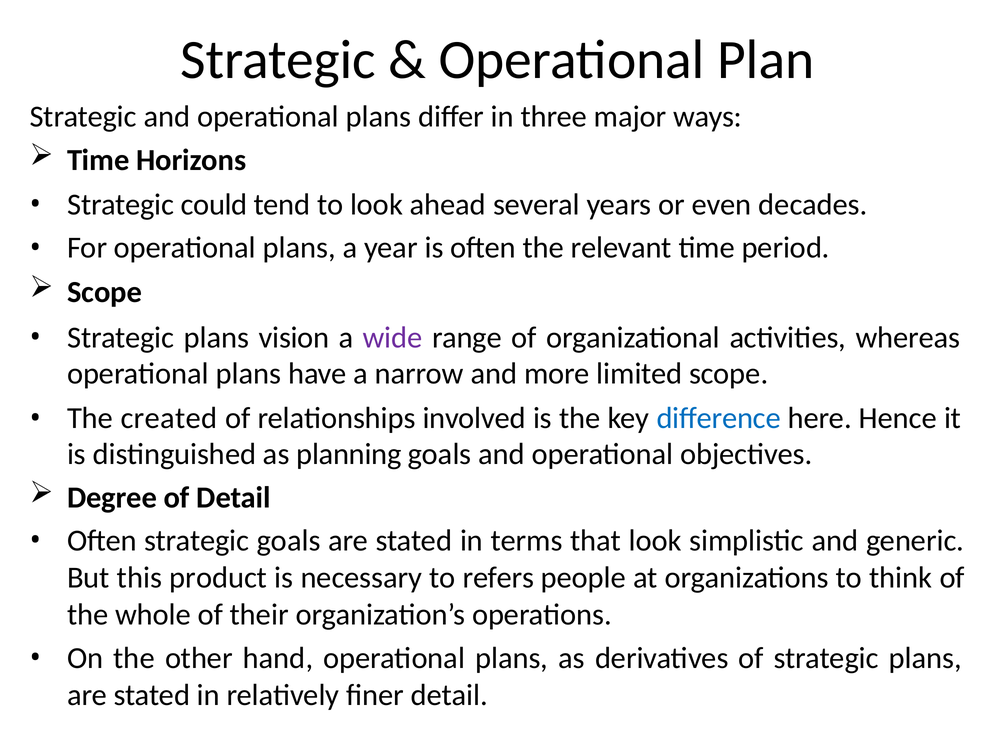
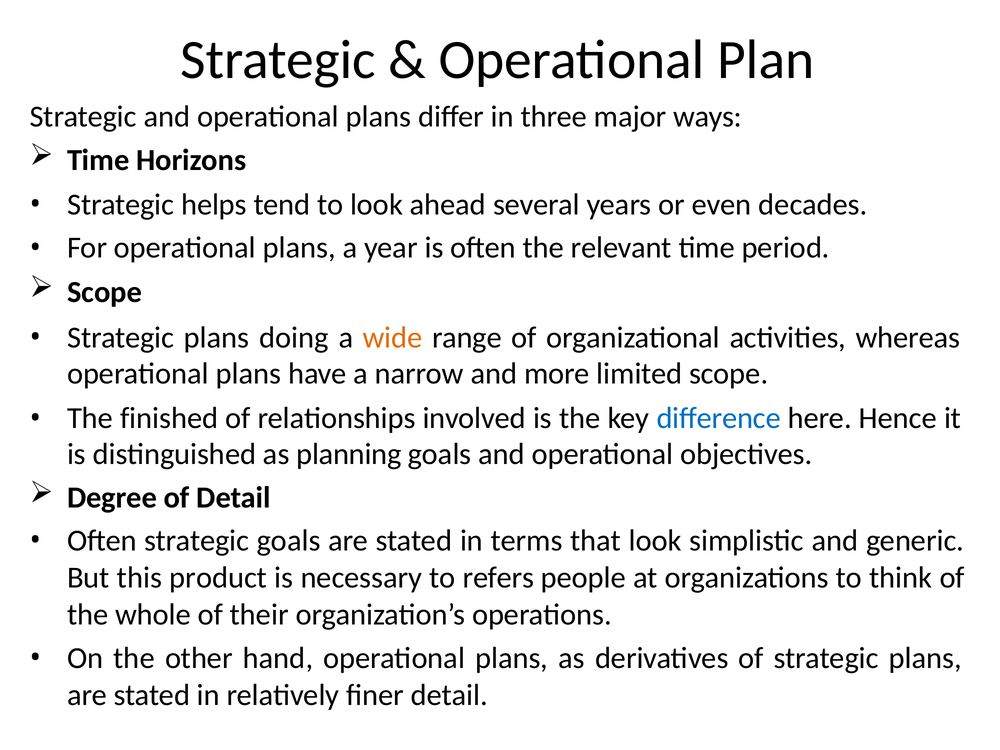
could: could -> helps (214, 205)
vision: vision -> doing (294, 338)
wide colour: purple -> orange (393, 338)
created: created -> finished (169, 418)
